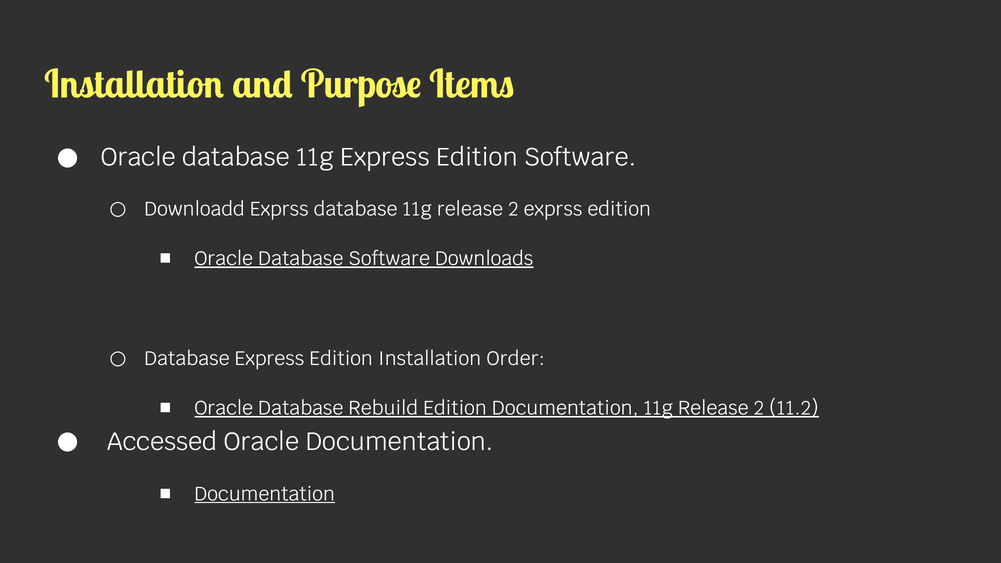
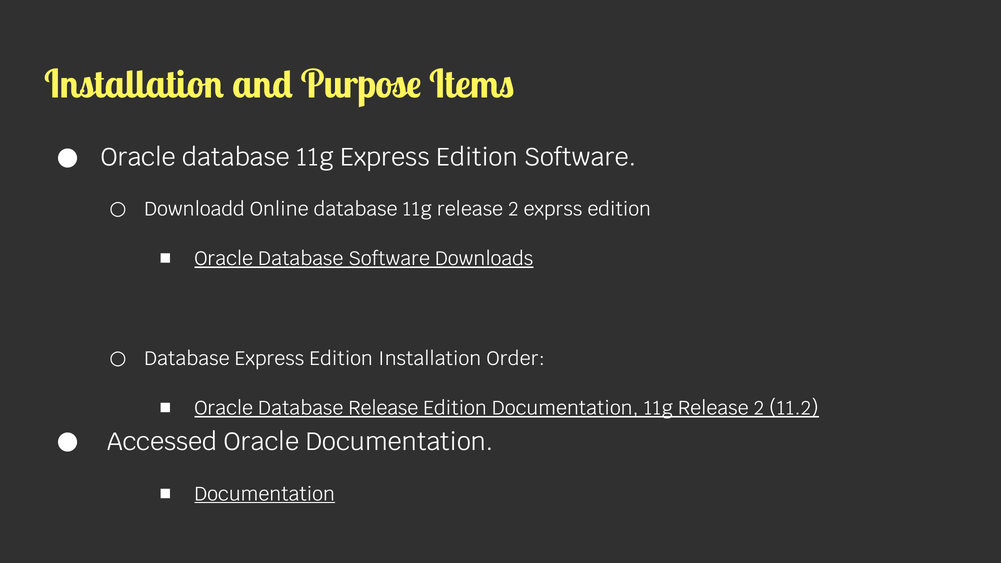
Downloadd Exprss: Exprss -> Online (279, 209)
Database Rebuild: Rebuild -> Release (383, 408)
